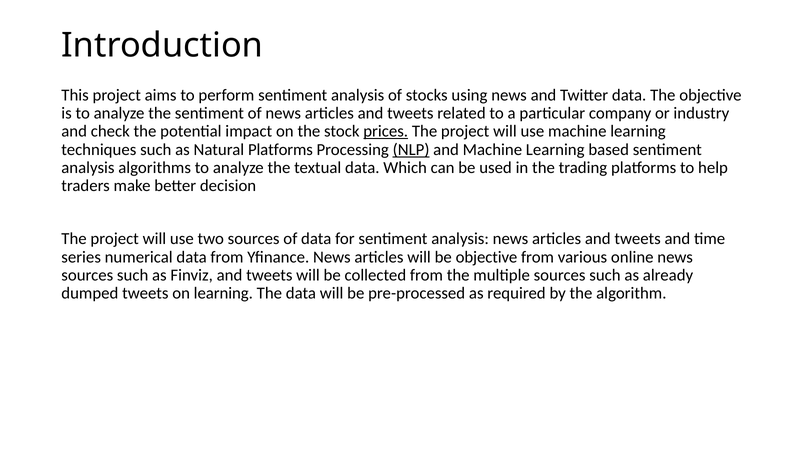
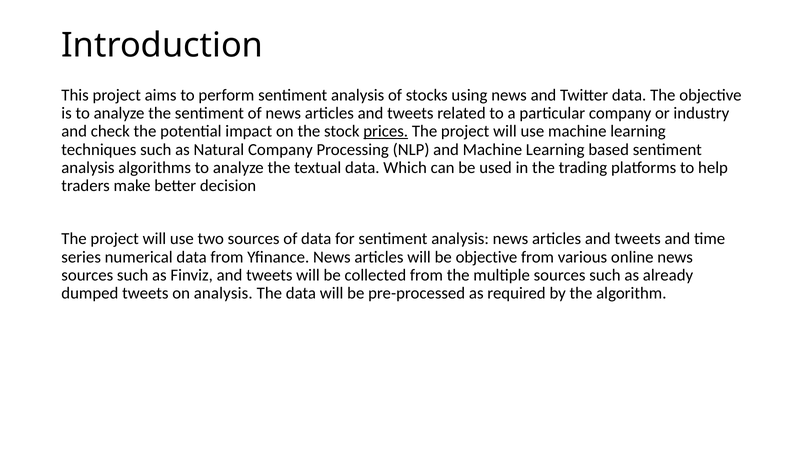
Natural Platforms: Platforms -> Company (280, 149)
NLP underline: present -> none (411, 149)
on learning: learning -> analysis (223, 293)
